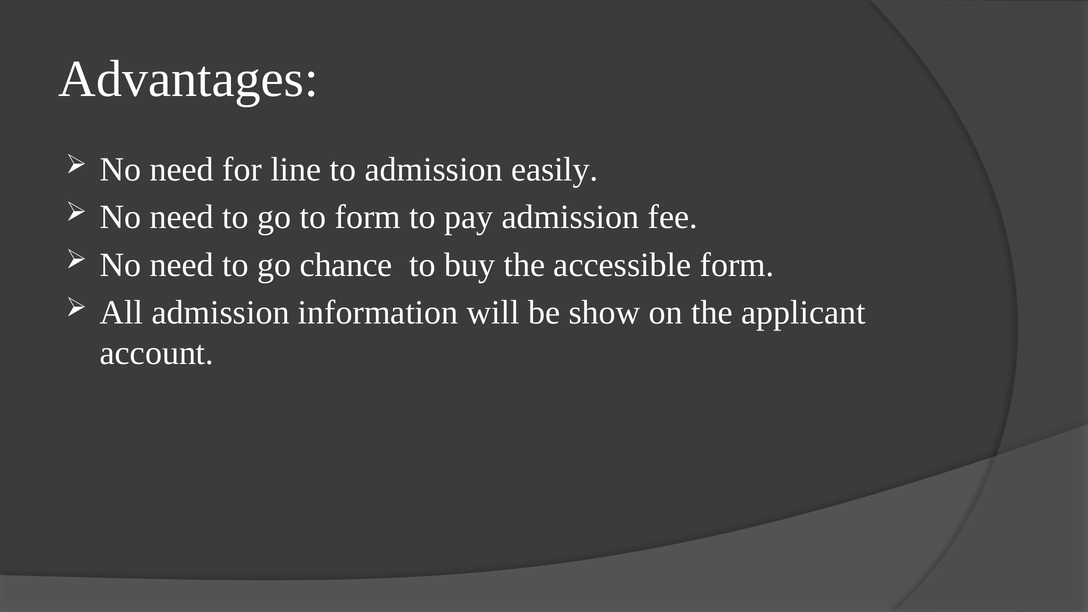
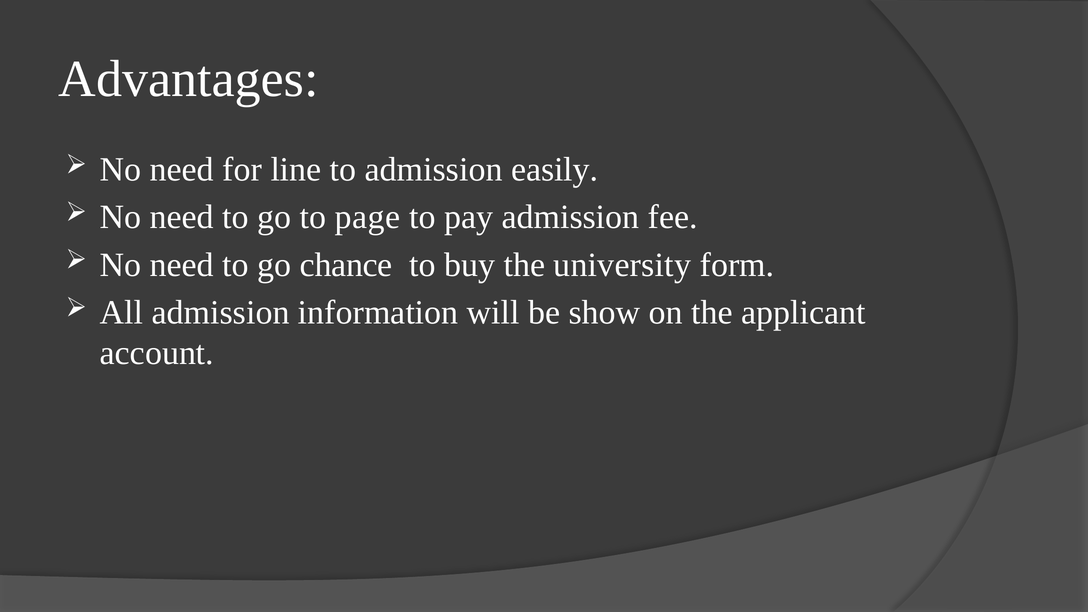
to form: form -> page (368, 217)
accessible: accessible -> university (622, 265)
